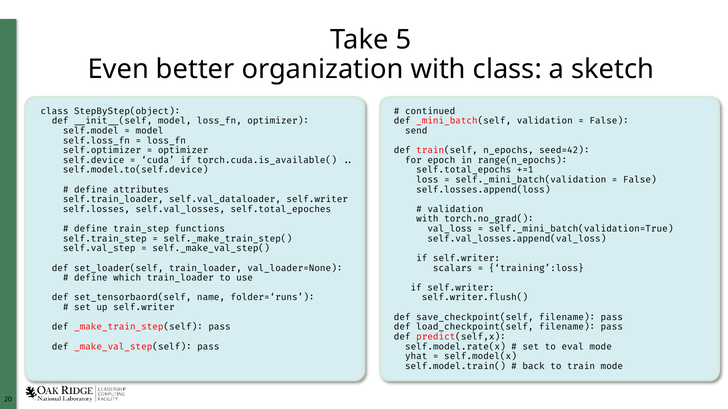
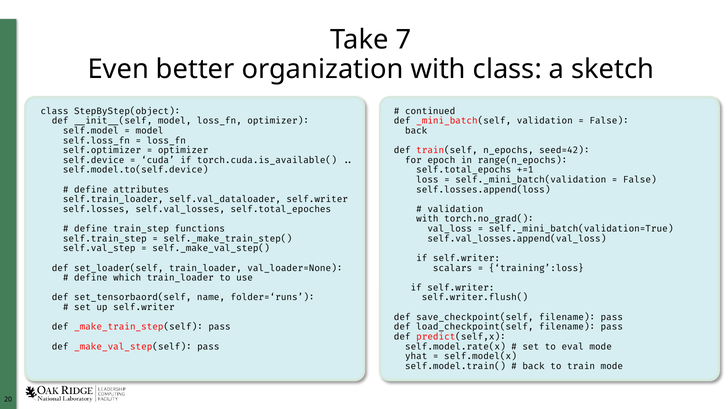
5: 5 -> 7 (404, 40)
send: send -> back (416, 131)
